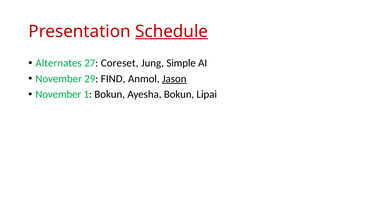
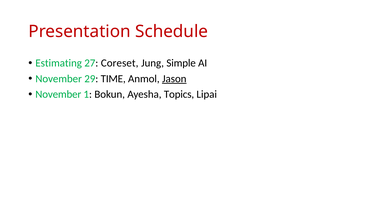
Schedule underline: present -> none (172, 31)
Alternates: Alternates -> Estimating (59, 63)
FIND: FIND -> TIME (113, 79)
Ayesha Bokun: Bokun -> Topics (179, 94)
